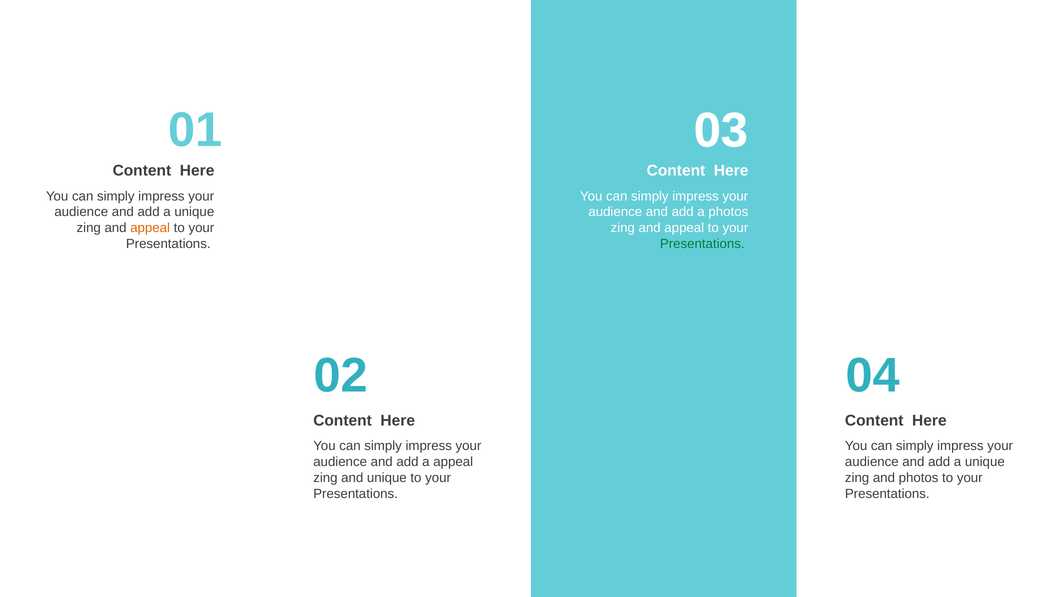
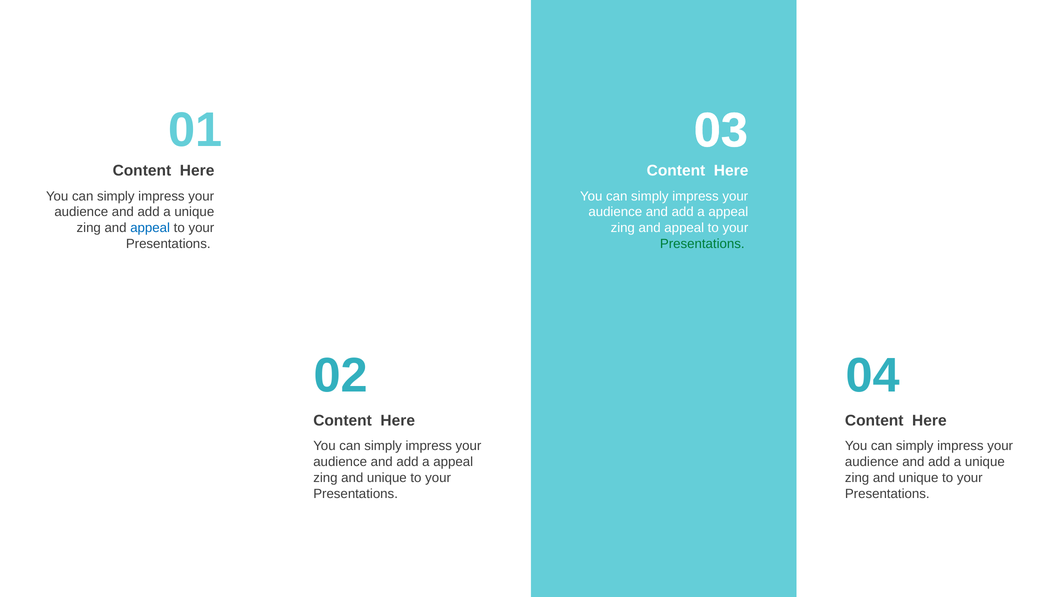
photos: photos -> appeal (728, 212)
appeal colour: orange -> blue (150, 228)
photos: photos -> unique (919, 478)
